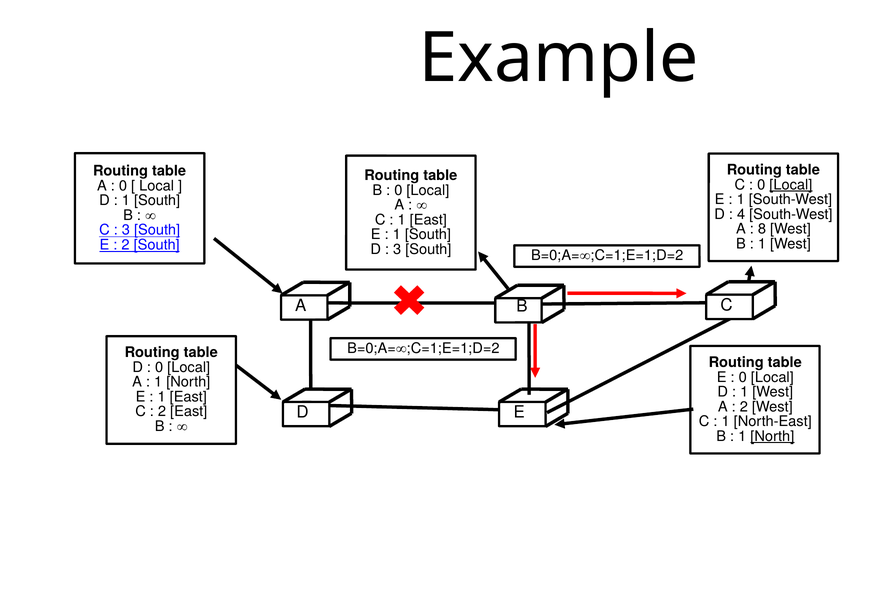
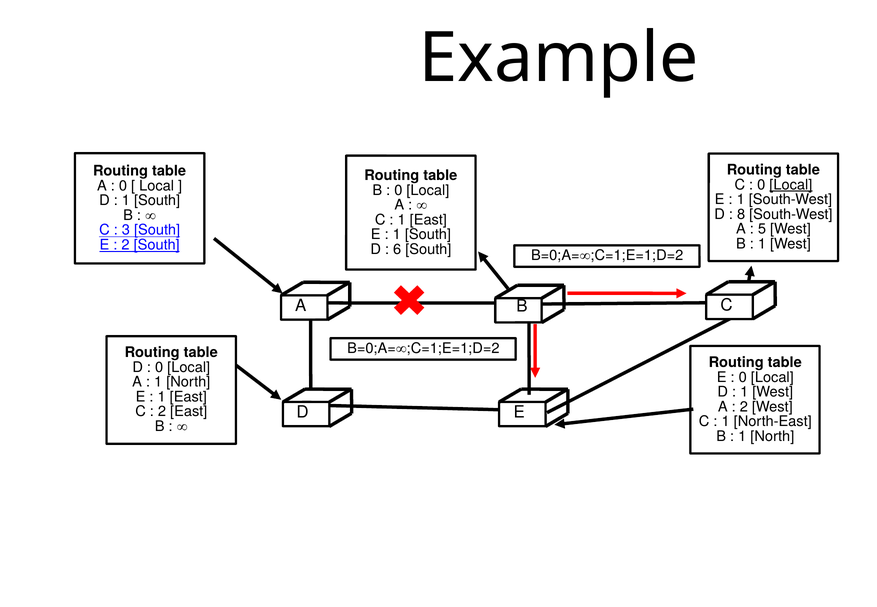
4: 4 -> 8 (741, 214)
8: 8 -> 5 (762, 229)
3: 3 -> 6 (397, 249)
North underline: present -> none (772, 436)
